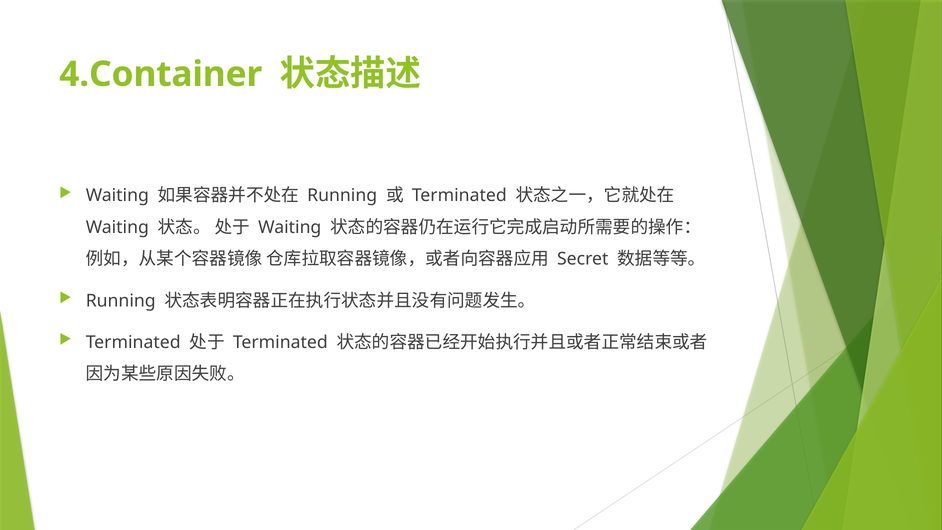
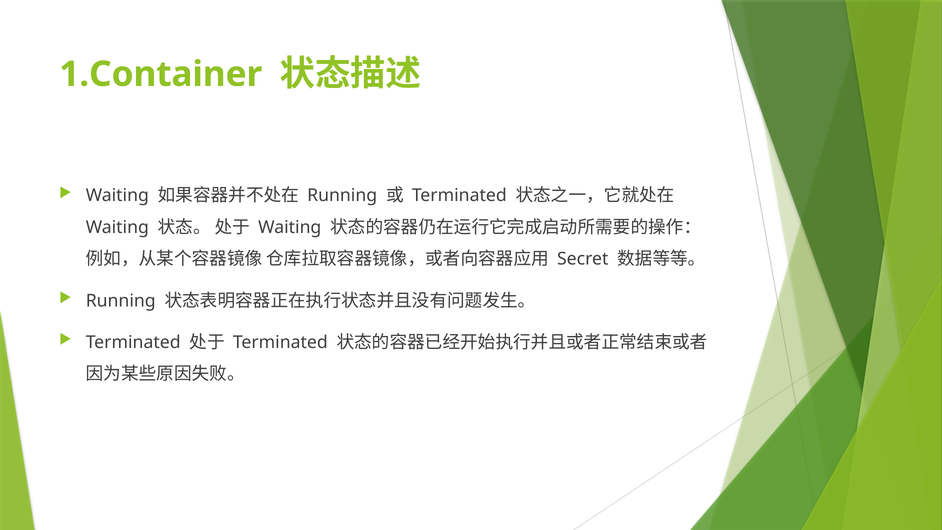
4.Container: 4.Container -> 1.Container (161, 74)
